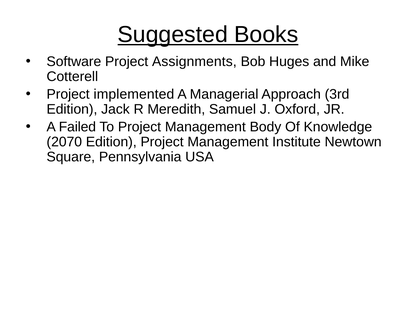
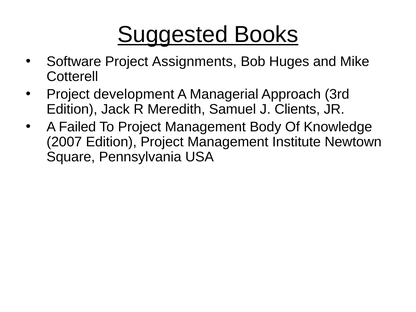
implemented: implemented -> development (134, 94)
Oxford: Oxford -> Clients (297, 109)
2070: 2070 -> 2007 (64, 142)
